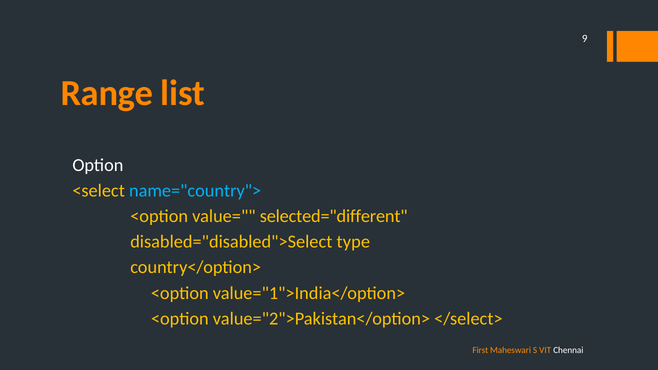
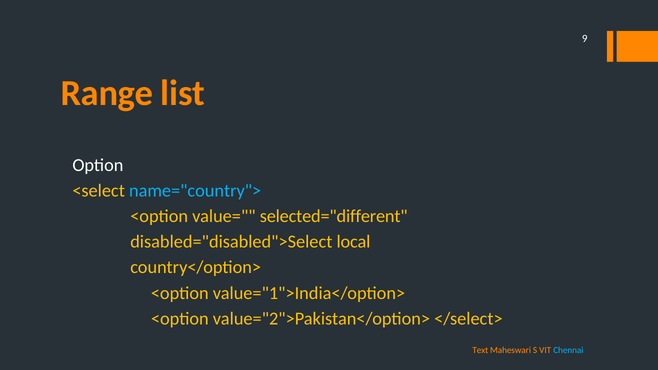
type: type -> local (353, 242)
First: First -> Text (480, 350)
Chennai colour: white -> light blue (568, 350)
